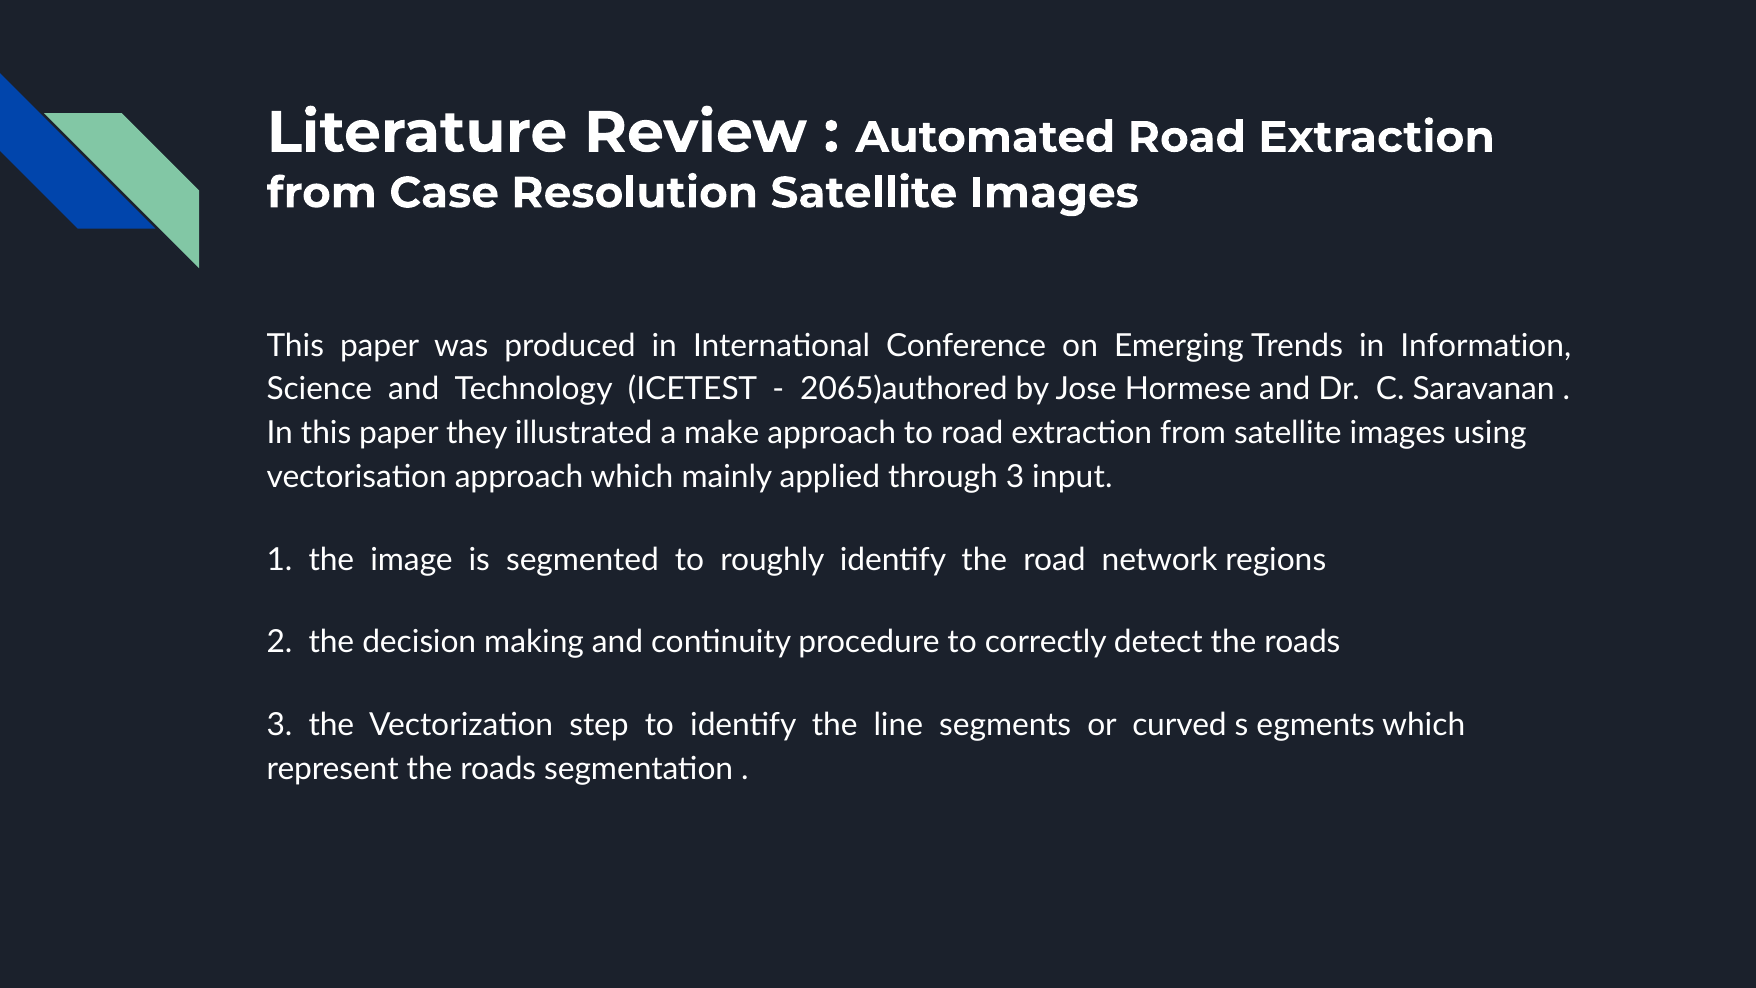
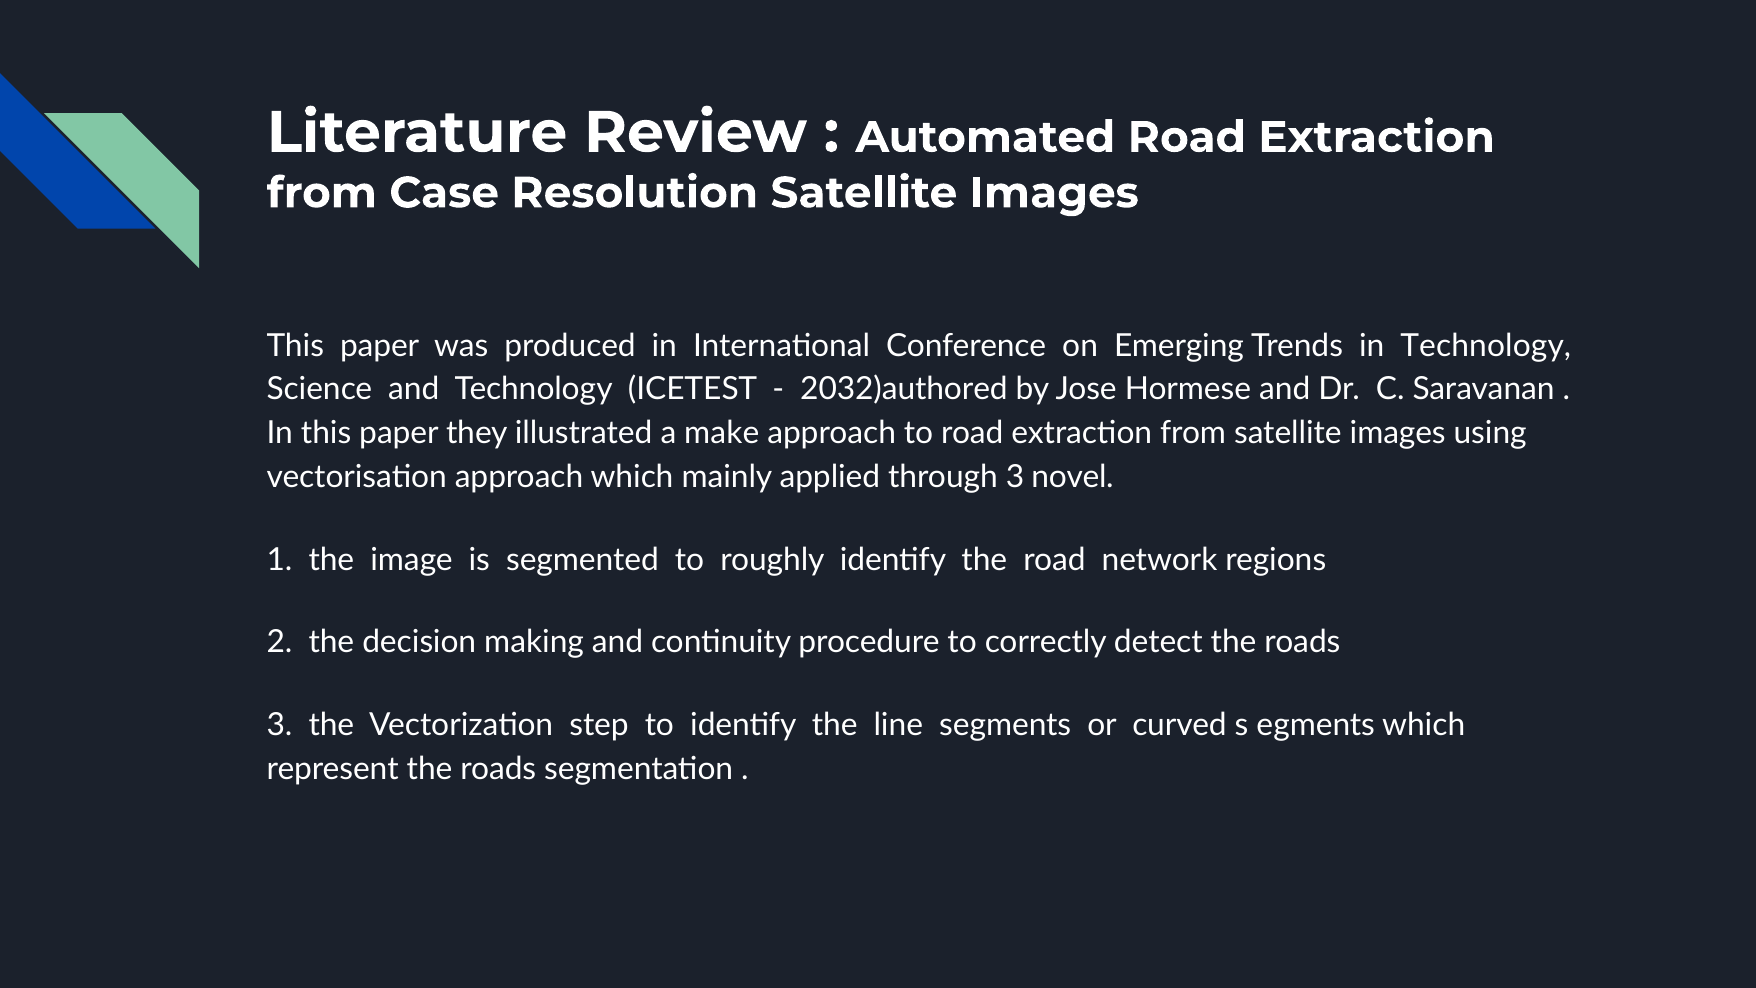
in Information: Information -> Technology (1486, 345)
2065)authored: 2065)authored -> 2032)authored (904, 389)
input: input -> novel (1073, 477)
